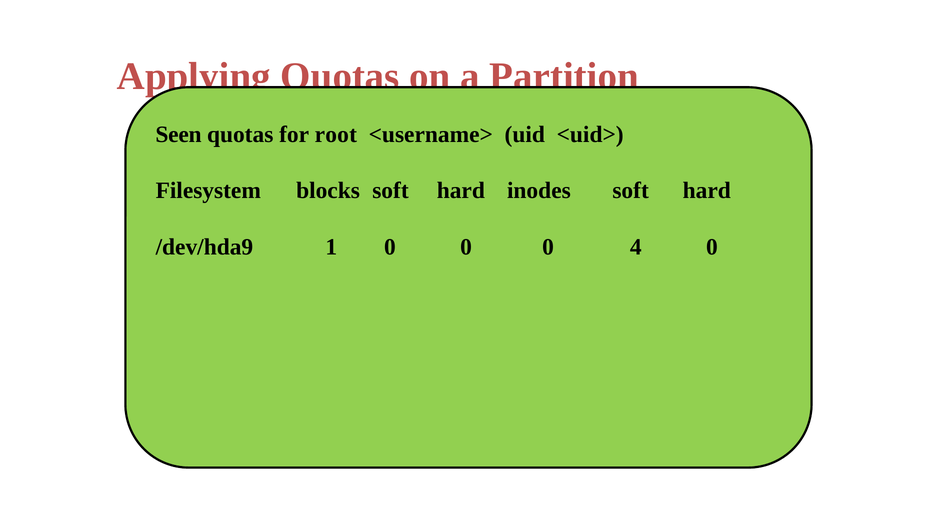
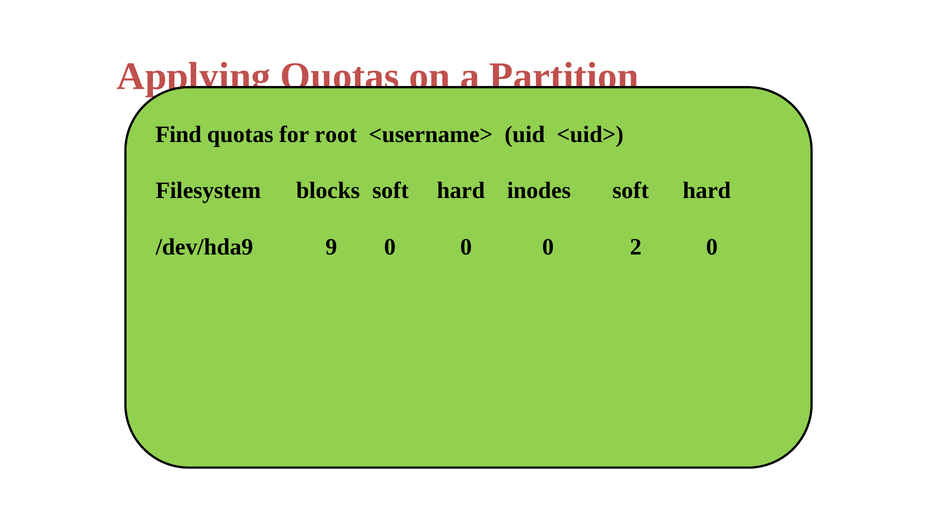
Seen: Seen -> Find (179, 134)
1: 1 -> 9 (331, 247)
4: 4 -> 2 (636, 247)
